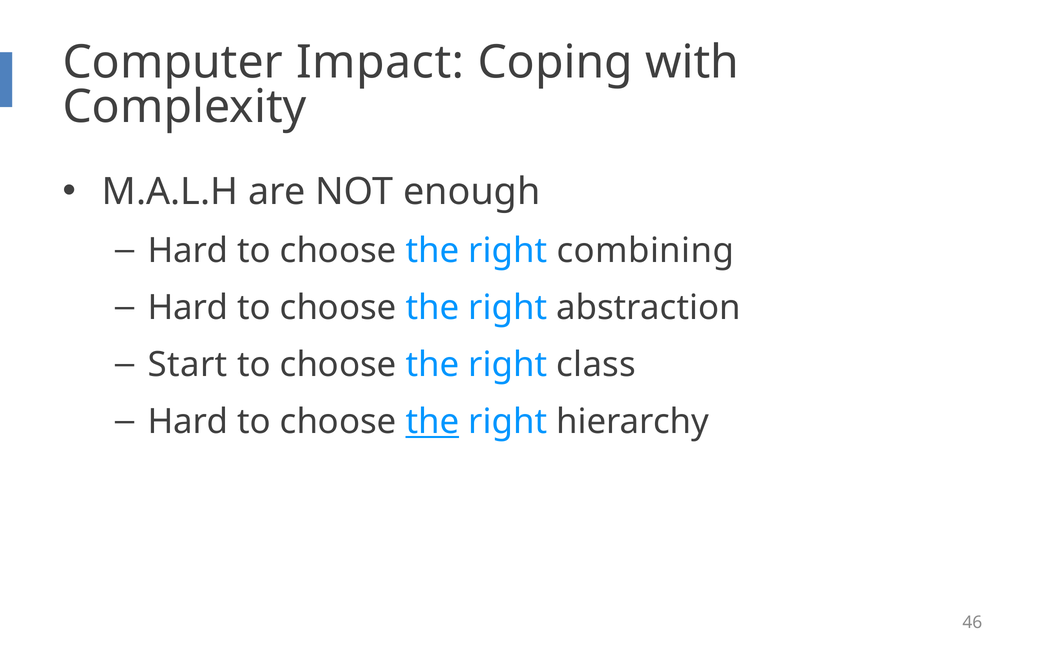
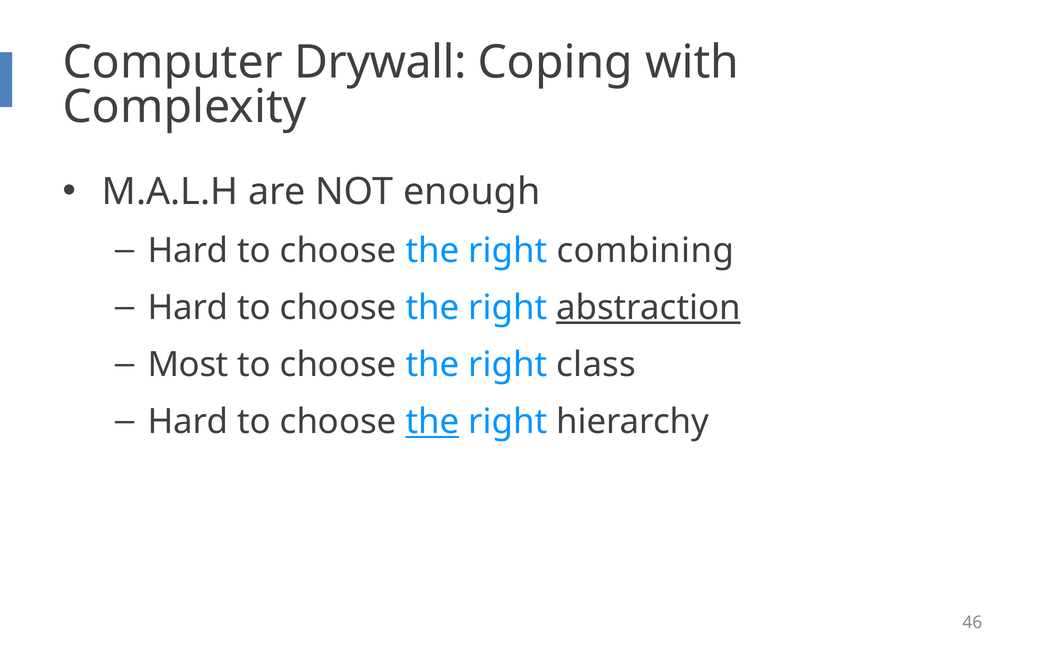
Impact: Impact -> Drywall (381, 62)
abstraction underline: none -> present (648, 308)
Start: Start -> Most (188, 365)
